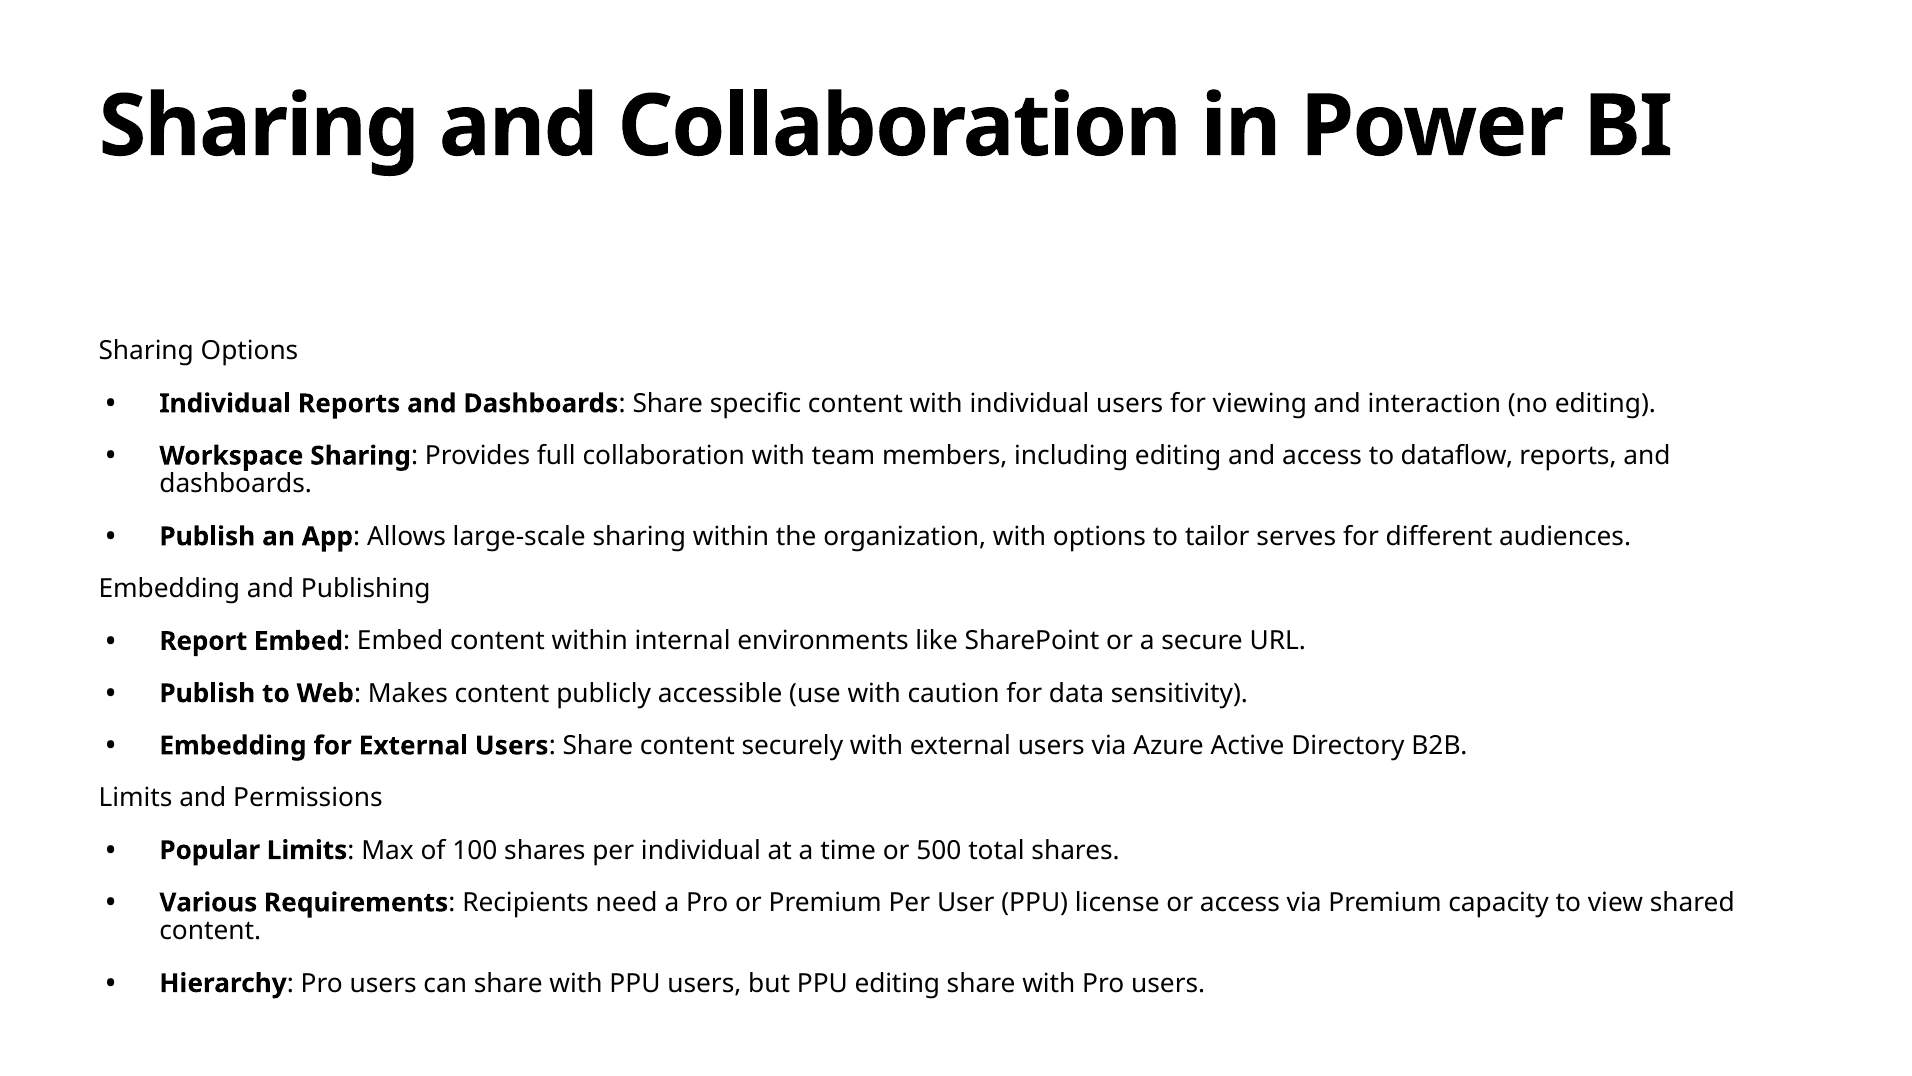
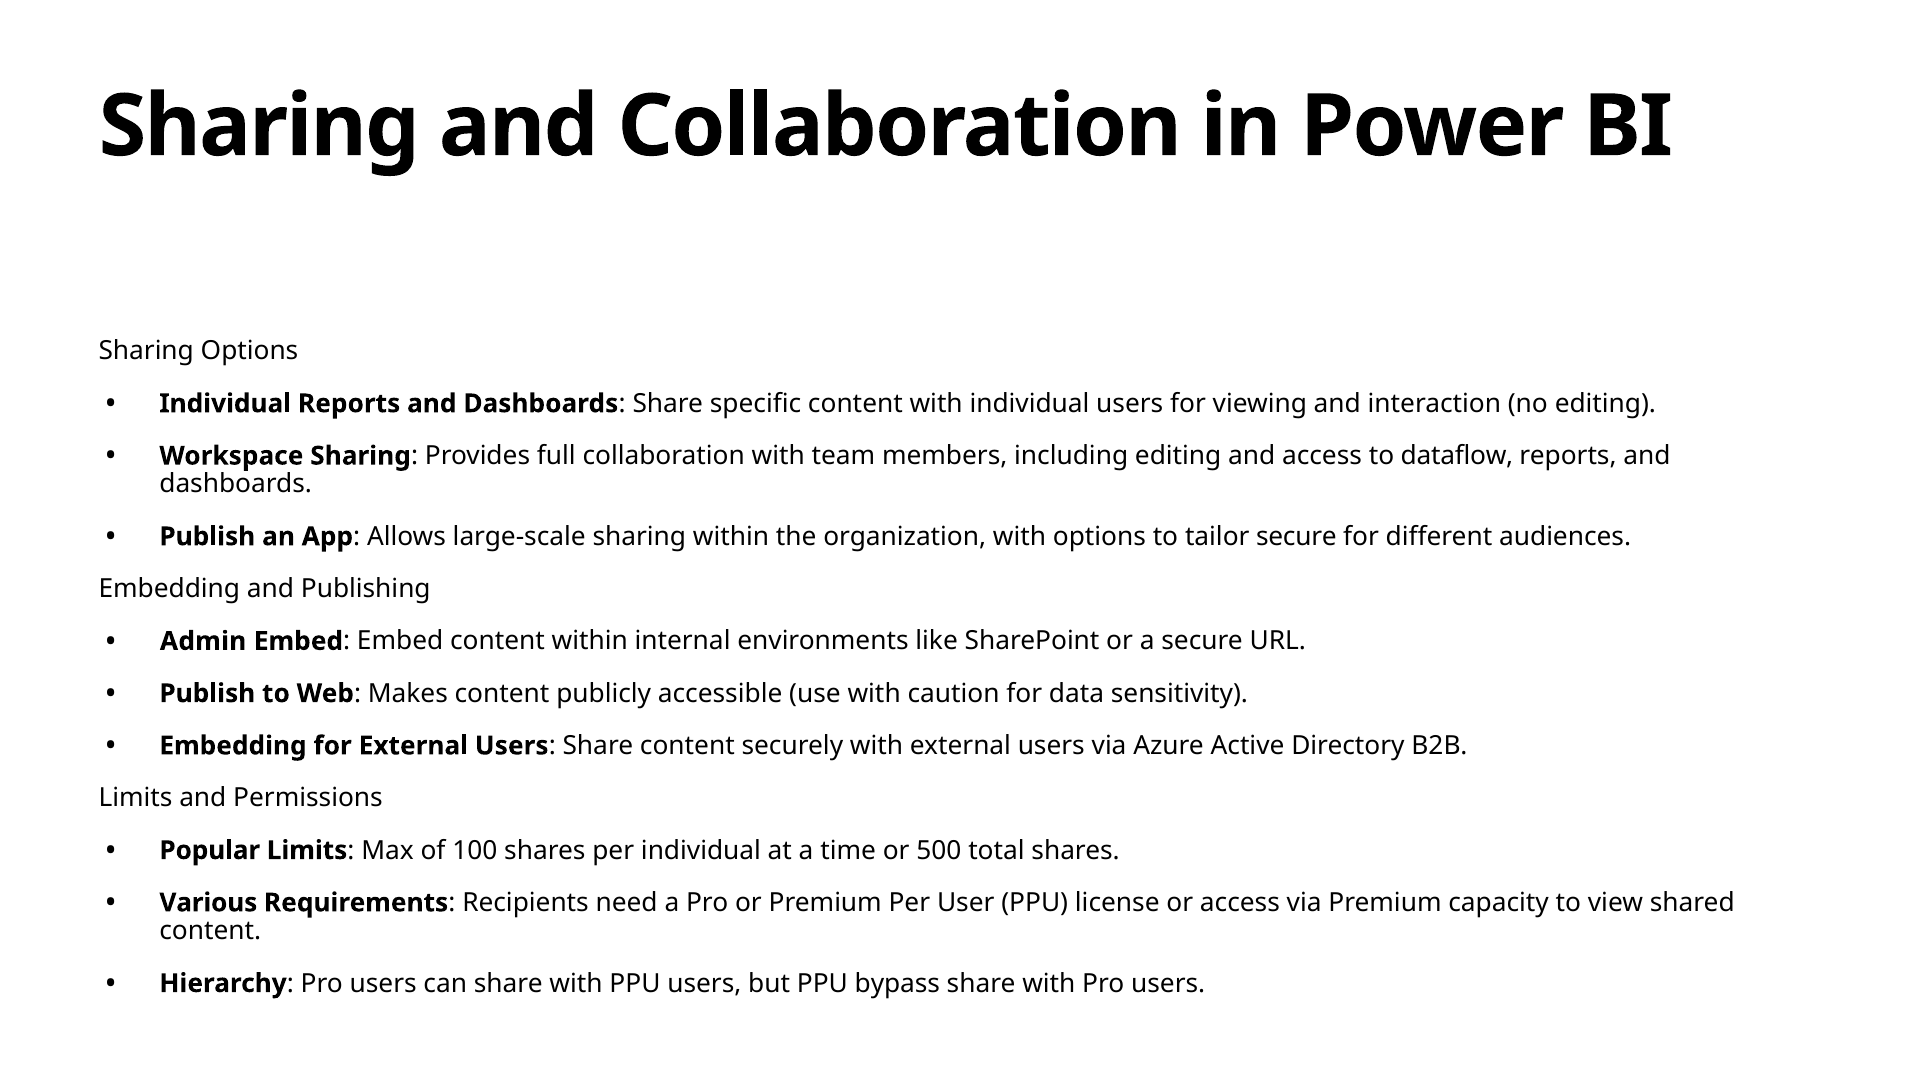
tailor serves: serves -> secure (1296, 536)
Report: Report -> Admin (203, 641)
PPU editing: editing -> bypass (897, 983)
